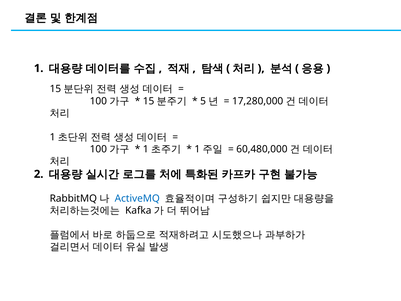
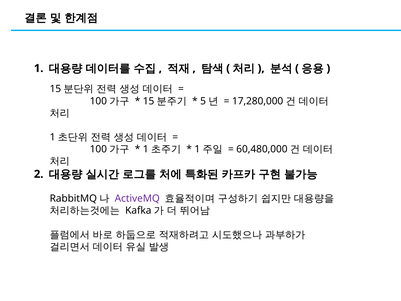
ActiveMQ colour: blue -> purple (137, 198)
